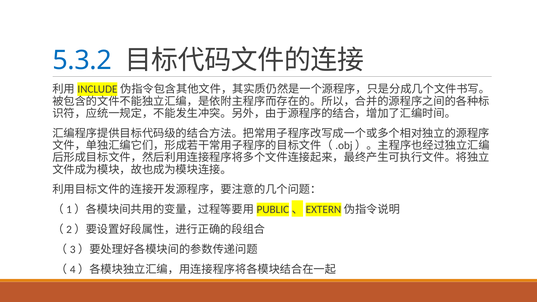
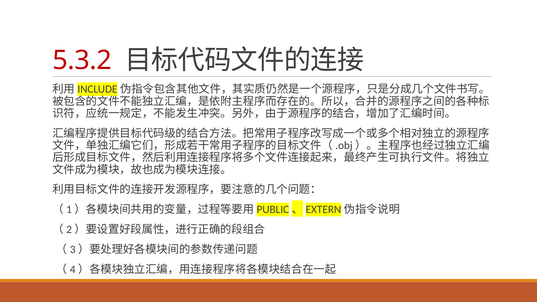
5.3.2 colour: blue -> red (82, 60)
